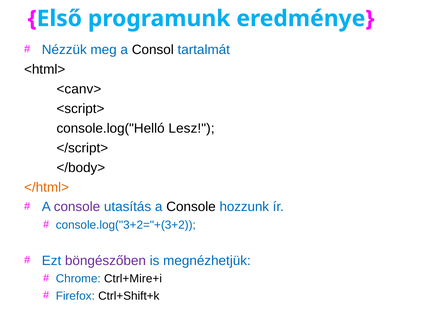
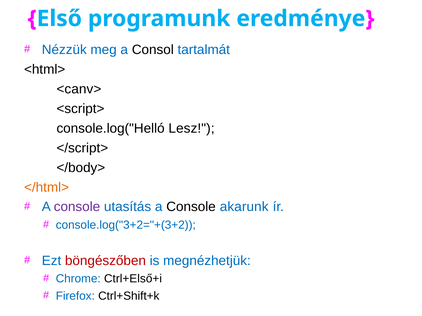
hozzunk: hozzunk -> akarunk (244, 207)
böngészőben colour: purple -> red (105, 261)
Ctrl+Mire+i: Ctrl+Mire+i -> Ctrl+Első+i (133, 279)
